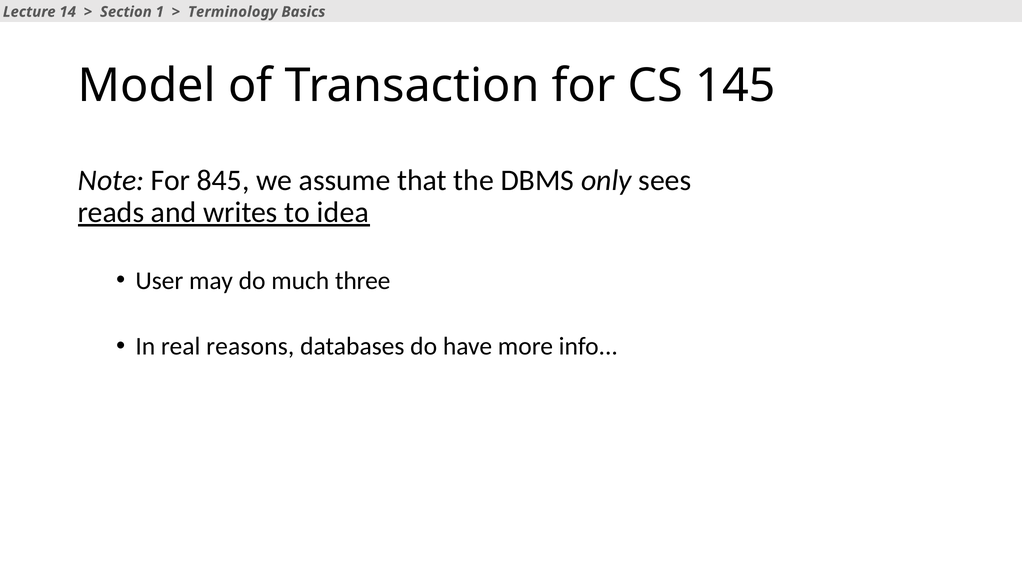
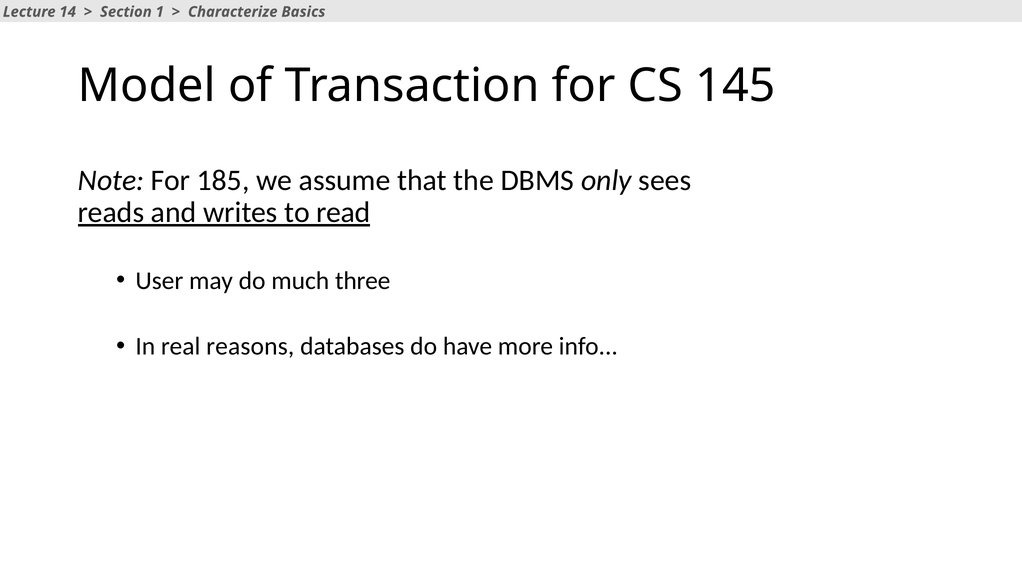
Terminology: Terminology -> Characterize (233, 12)
845: 845 -> 185 (223, 180)
idea: idea -> read (343, 212)
